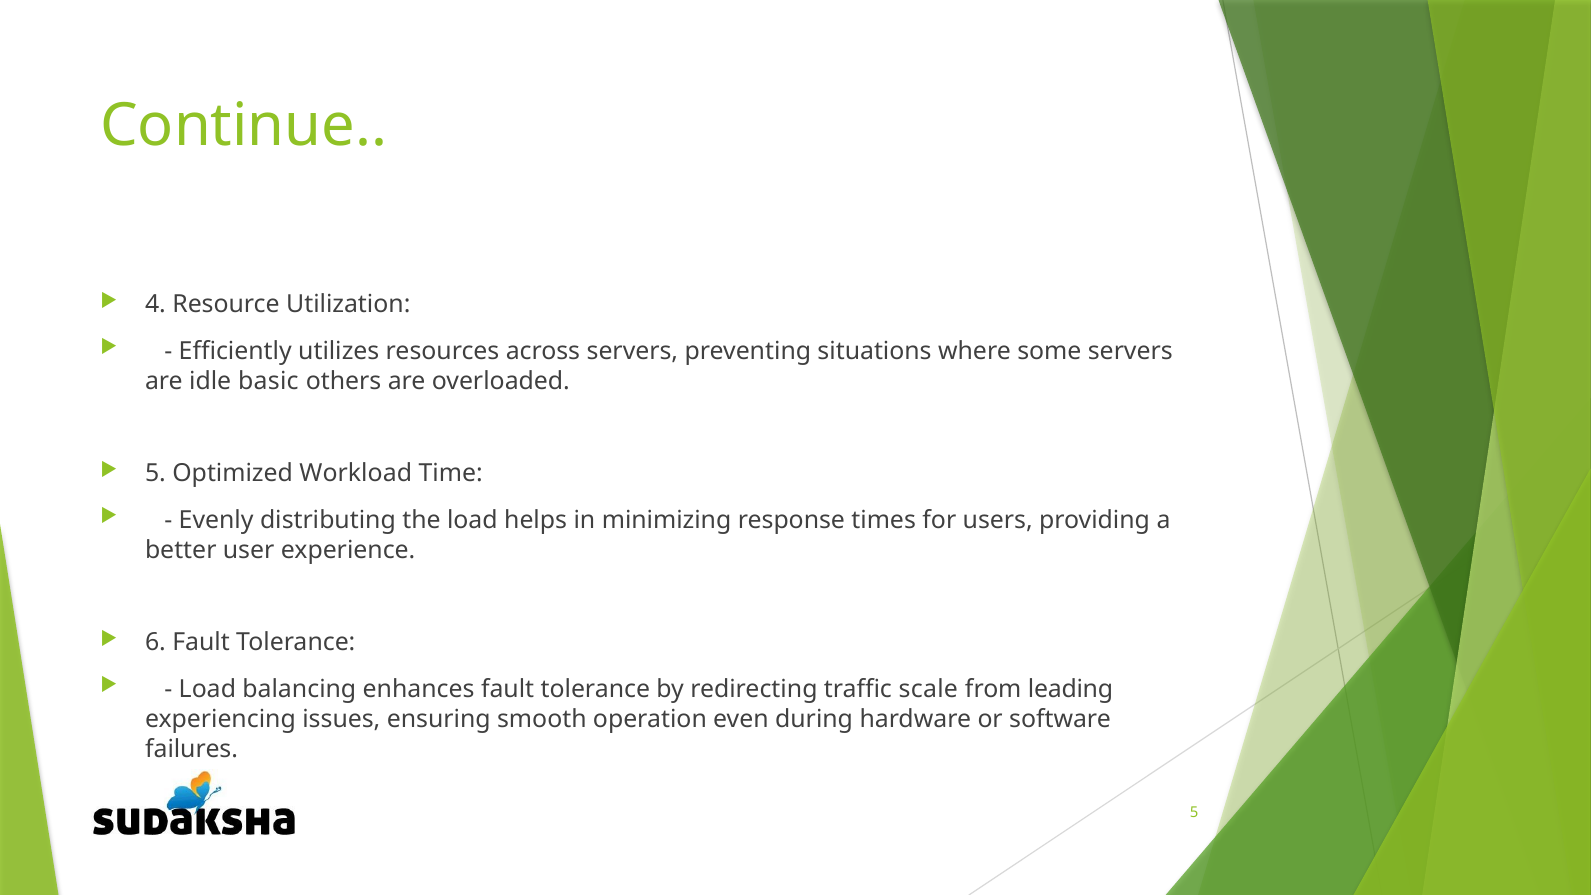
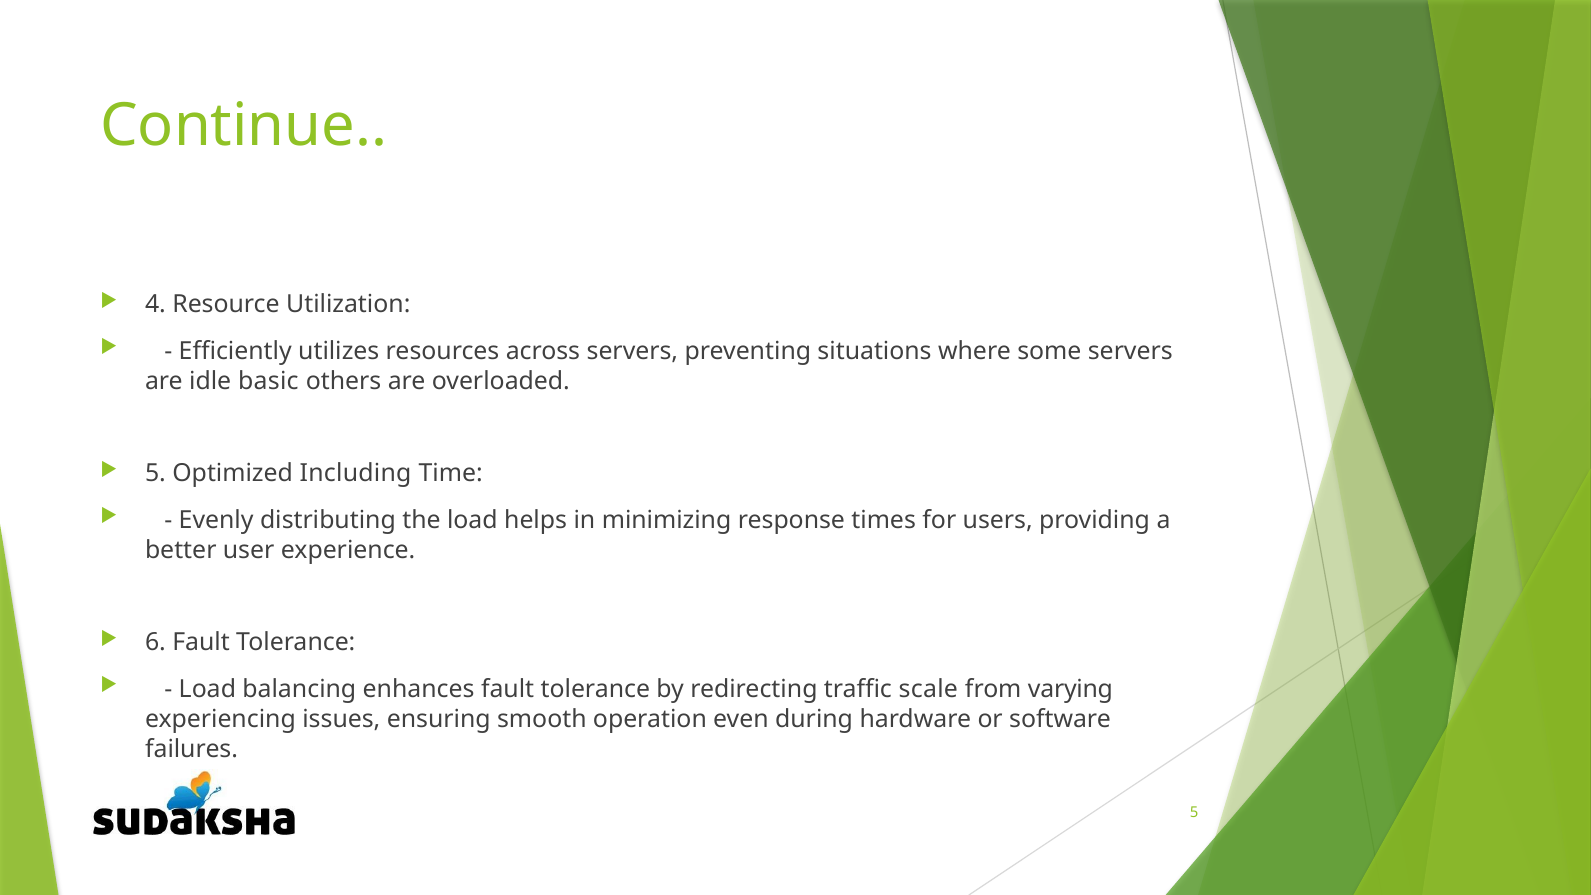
Workload: Workload -> Including (356, 474)
leading: leading -> varying (1070, 689)
